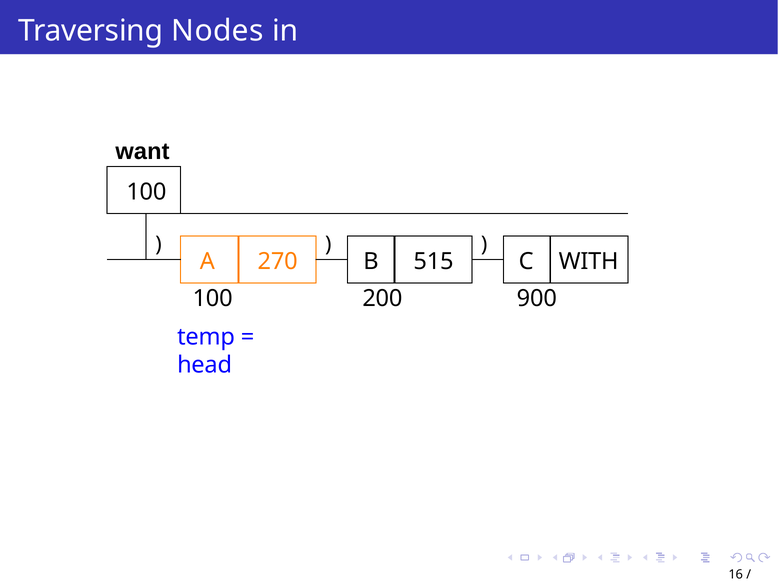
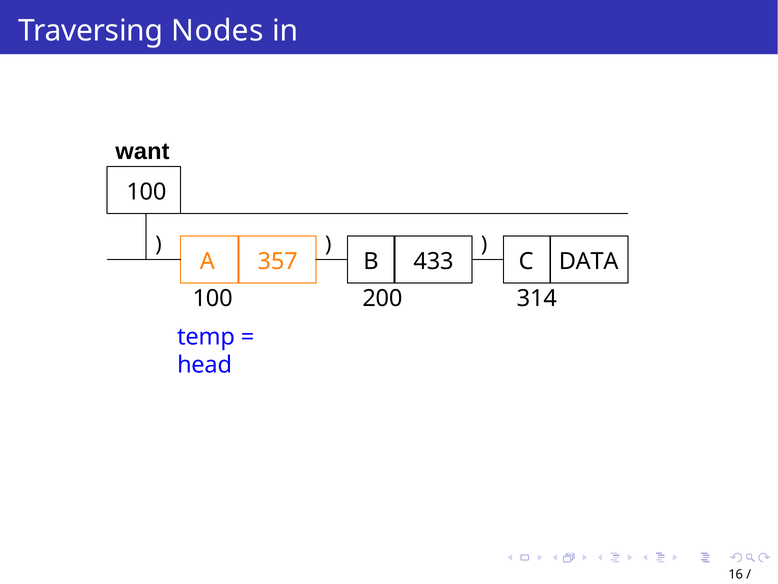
WITH: WITH -> DATA (589, 261)
270: 270 -> 357 (278, 261)
515: 515 -> 433 (434, 261)
900: 900 -> 314 (537, 298)
